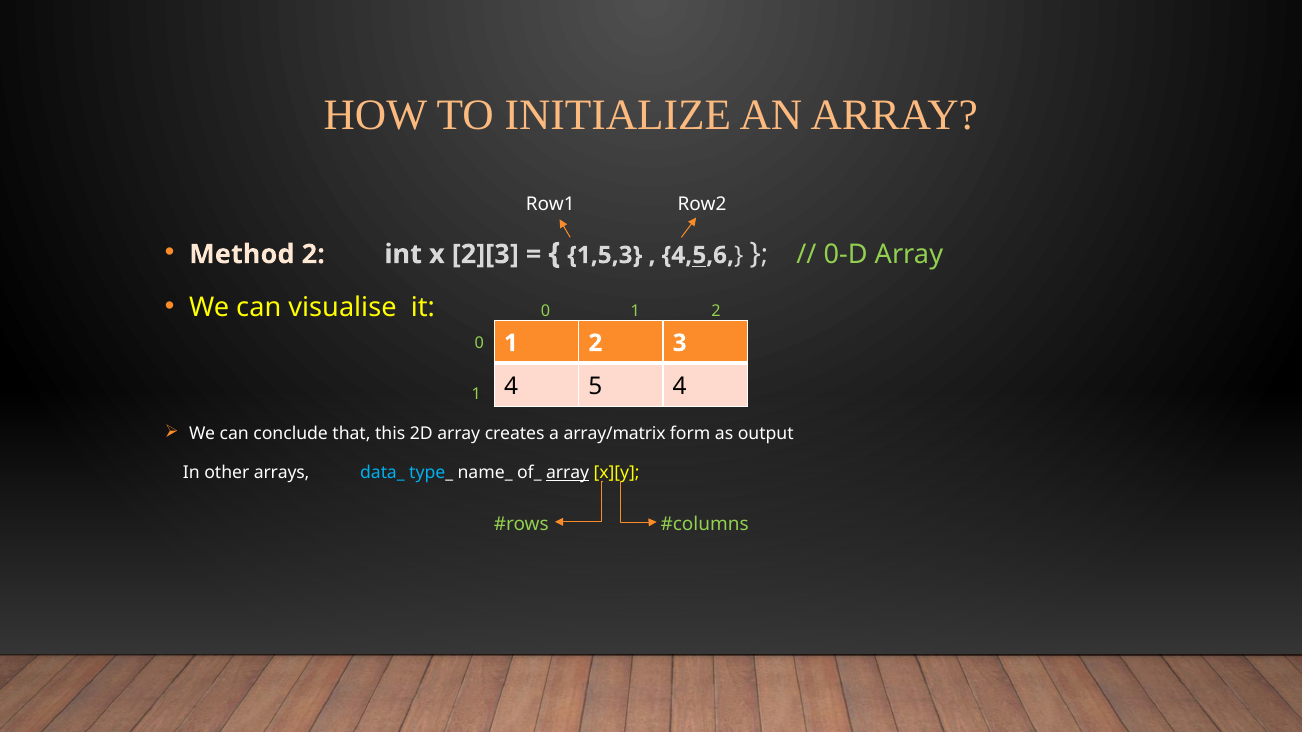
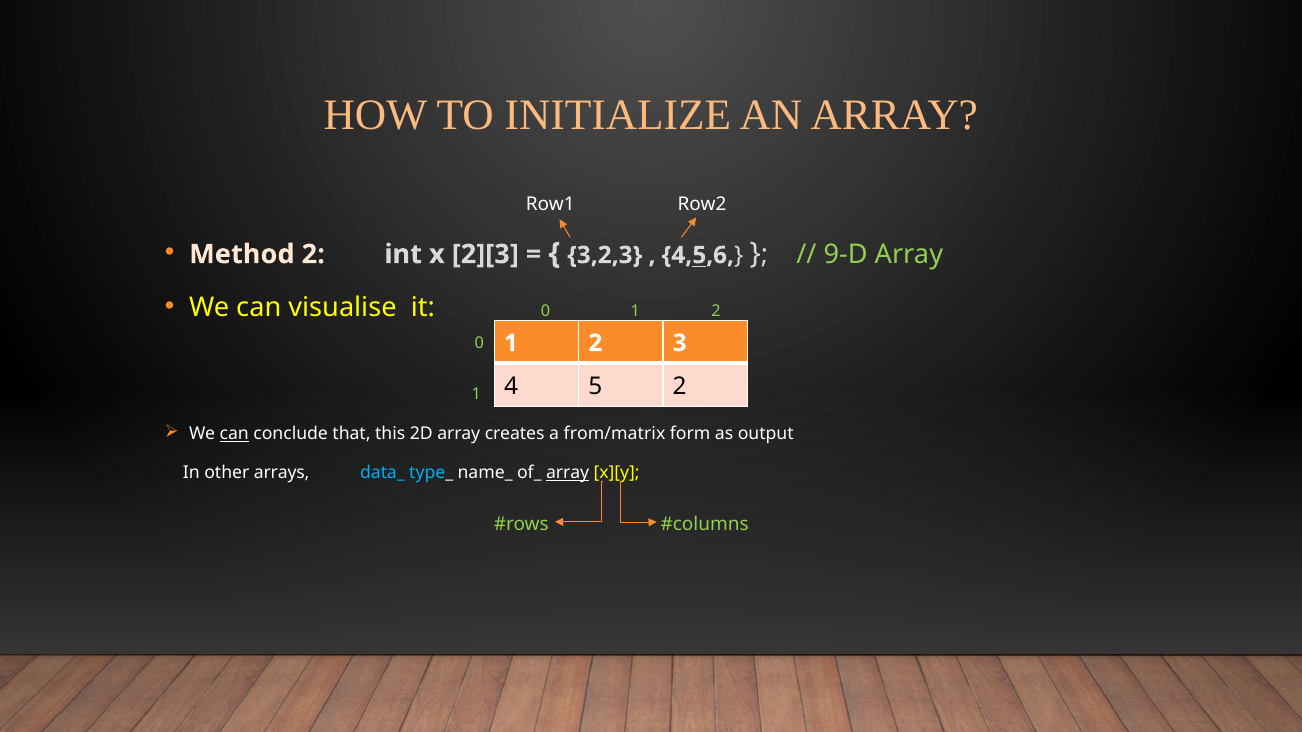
1,5,3: 1,5,3 -> 3,2,3 (605, 255)
0-D: 0-D -> 9-D (846, 254)
5 4: 4 -> 2 (680, 386)
can underline: none -> present (234, 434)
array/matrix: array/matrix -> from/matrix (615, 434)
